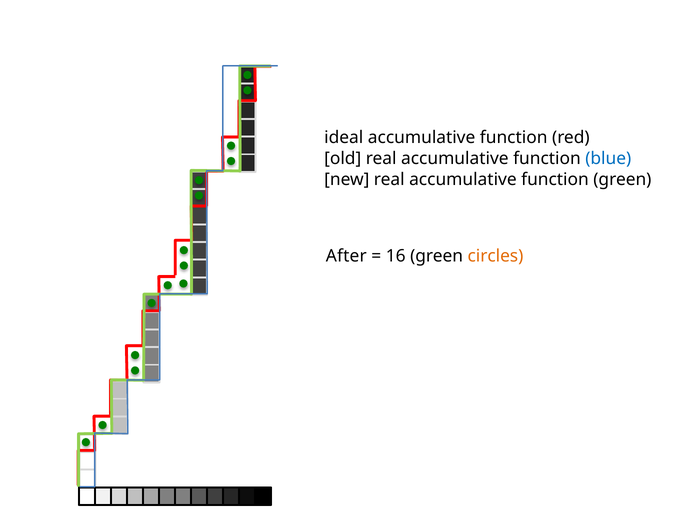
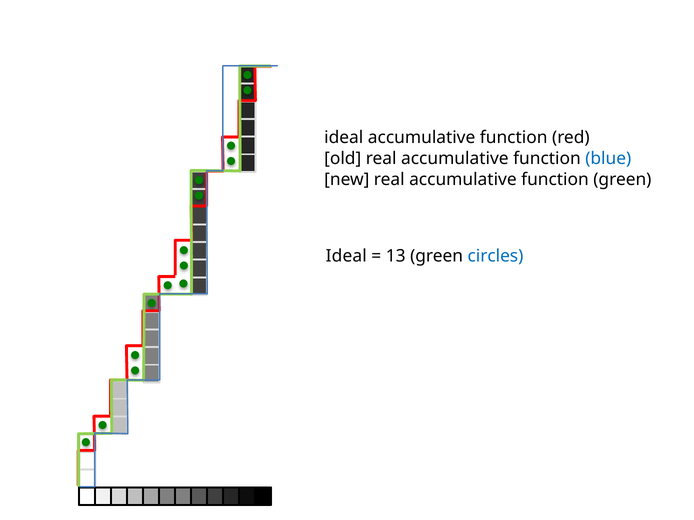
After: After -> Ideal (346, 256)
16: 16 -> 13 (396, 256)
circles colour: orange -> blue (495, 256)
